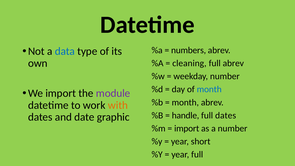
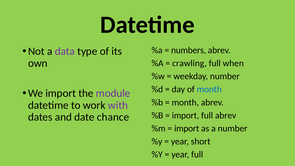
data colour: blue -> purple (65, 51)
cleaning: cleaning -> crawling (189, 63)
full abrev: abrev -> when (233, 63)
with colour: orange -> purple (118, 105)
handle: handle -> import (186, 115)
full dates: dates -> abrev (226, 115)
graphic: graphic -> chance (113, 117)
